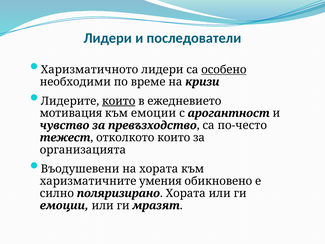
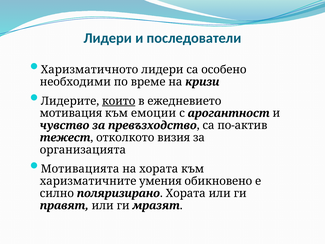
особено underline: present -> none (224, 70)
по-често: по-често -> по-актив (242, 125)
отколкото които: които -> визия (174, 137)
Въодушевени: Въодушевени -> Мотивацията (80, 169)
емоции: емоции -> правят (64, 205)
